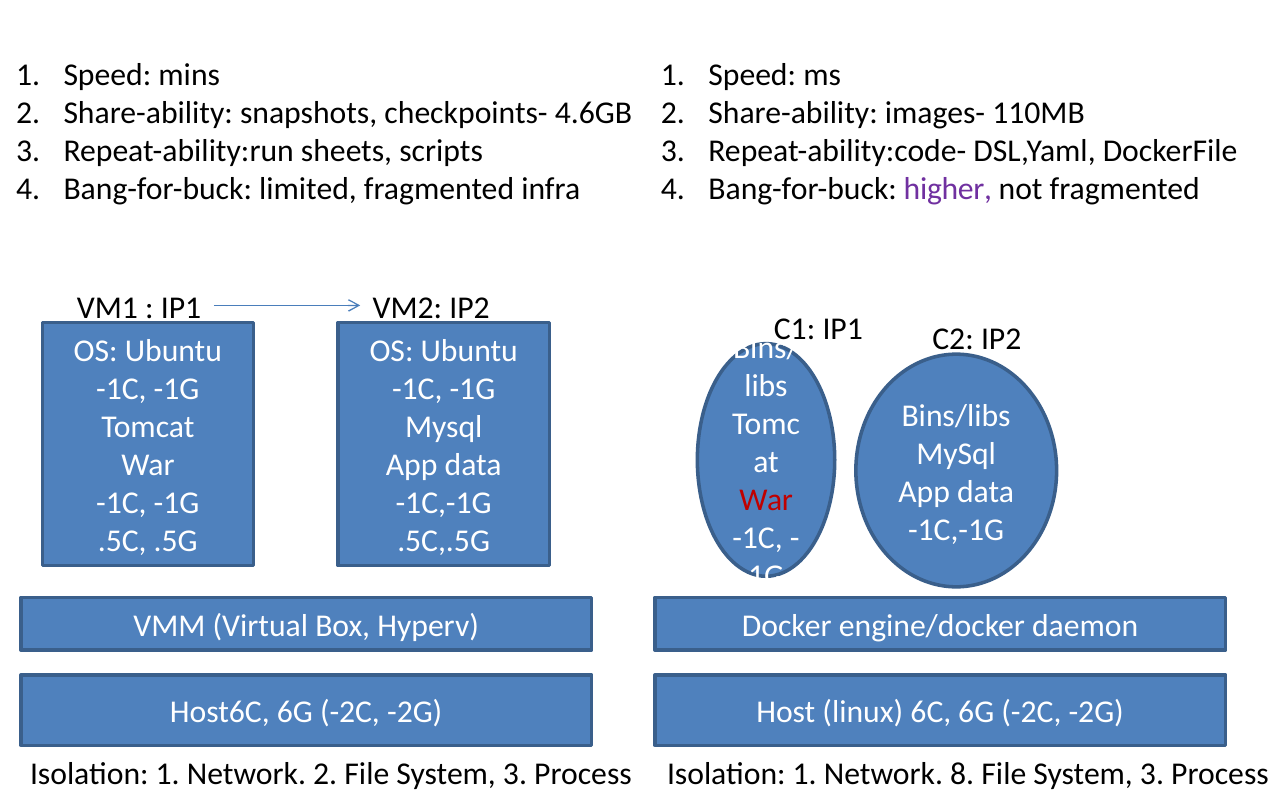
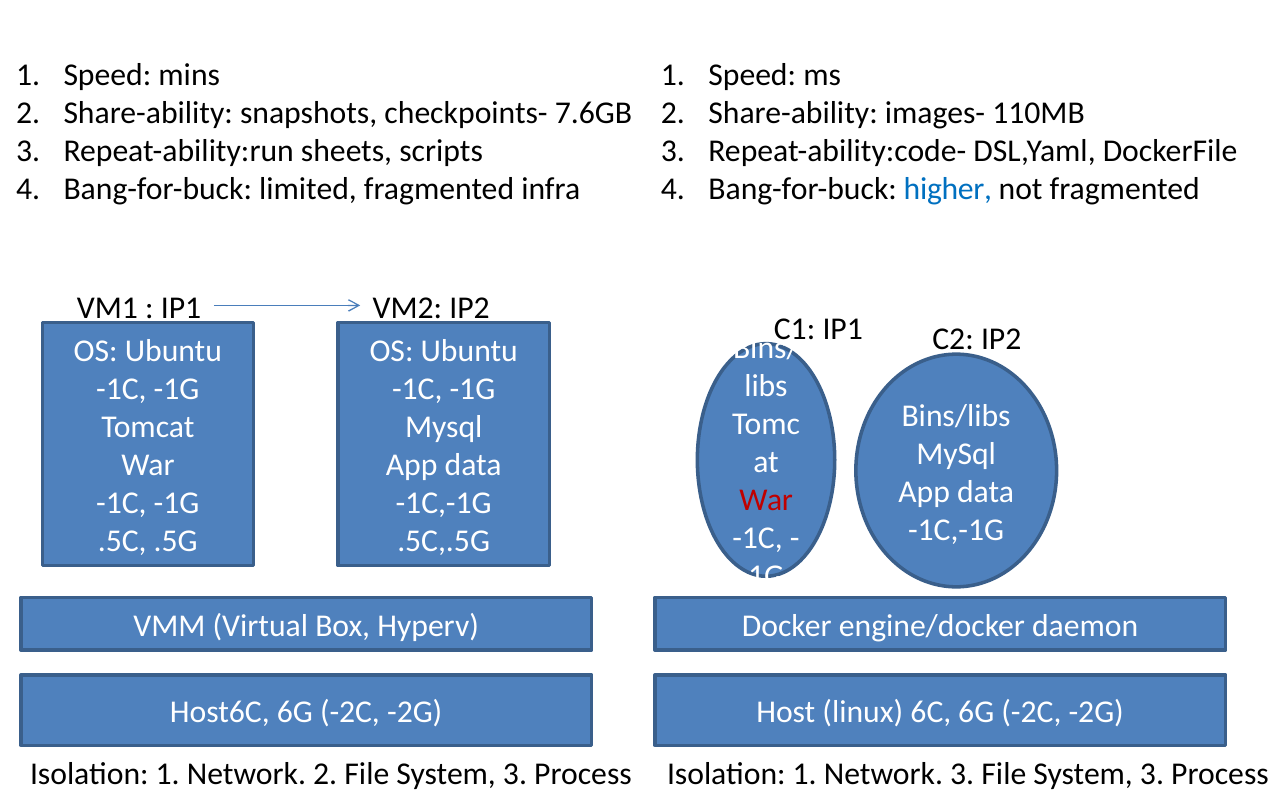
4.6GB: 4.6GB -> 7.6GB (593, 113)
higher colour: purple -> blue (948, 189)
Network 8: 8 -> 3 (962, 774)
